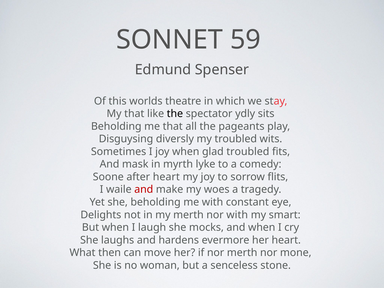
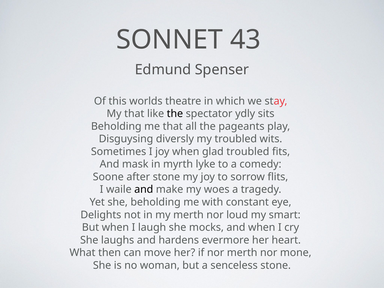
59: 59 -> 43 (245, 40)
after heart: heart -> stone (166, 177)
and colour: red -> black (144, 190)
nor with: with -> loud (237, 215)
